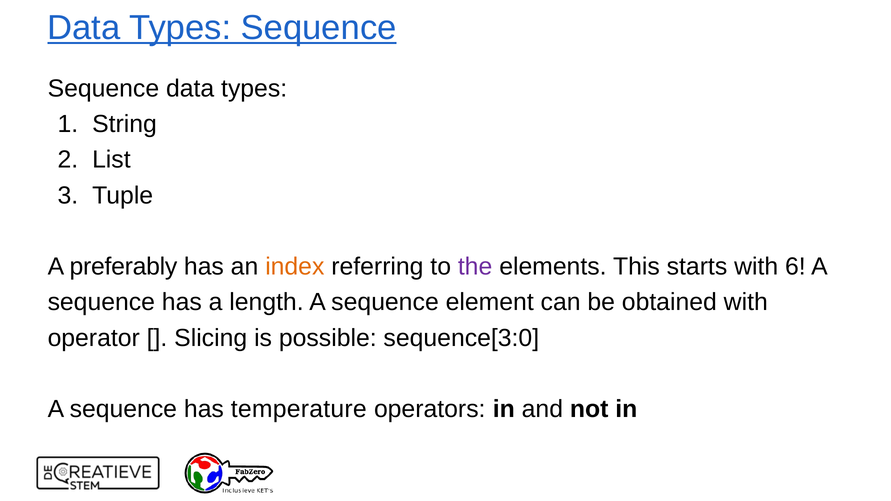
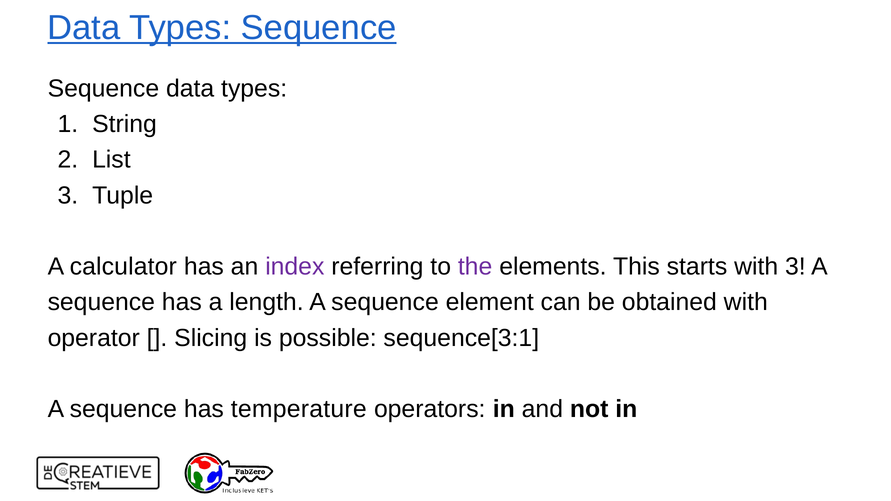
preferably: preferably -> calculator (123, 267)
index colour: orange -> purple (295, 267)
with 6: 6 -> 3 (795, 267)
sequence[3:0: sequence[3:0 -> sequence[3:1 (461, 338)
